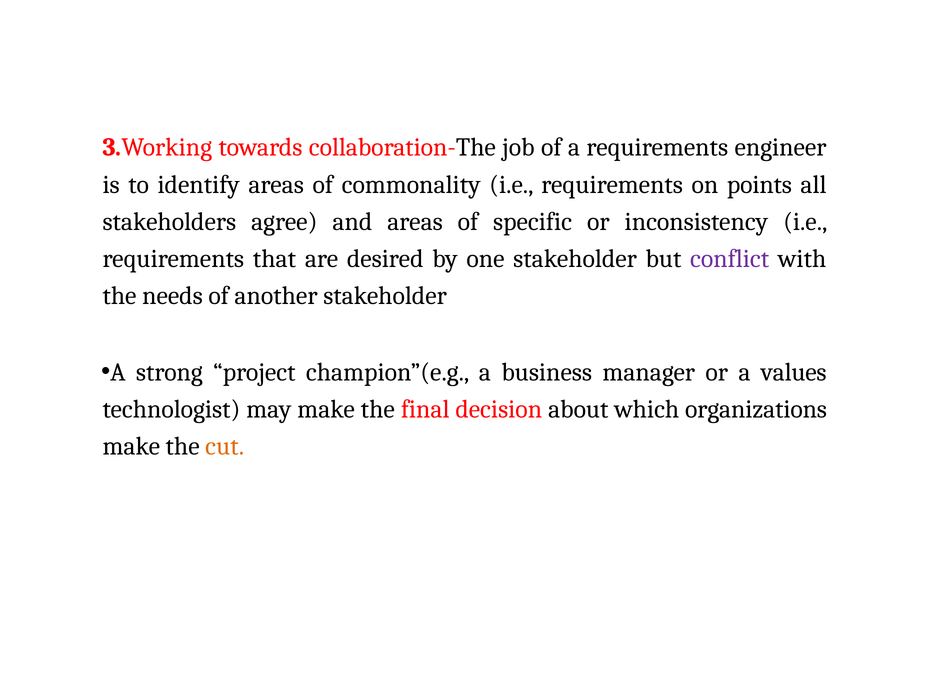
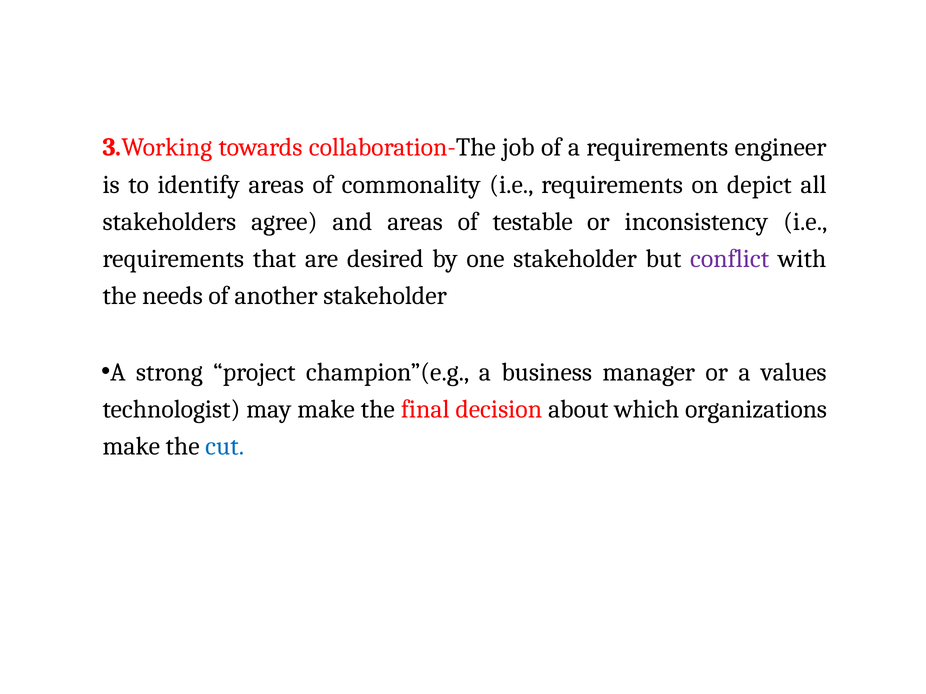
points: points -> depict (759, 185)
specific: specific -> testable (533, 222)
cut colour: orange -> blue (225, 446)
